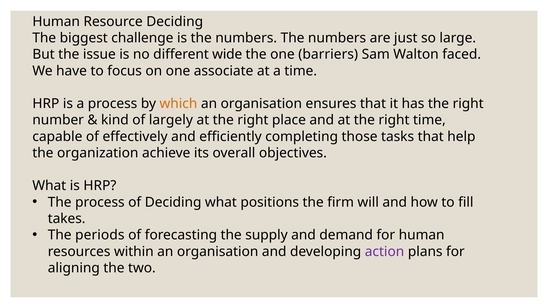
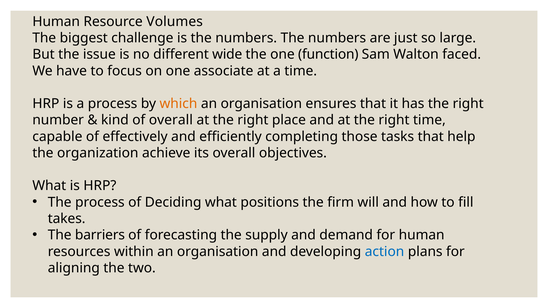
Resource Deciding: Deciding -> Volumes (175, 22)
barriers: barriers -> function (328, 54)
of largely: largely -> overall (171, 120)
periods: periods -> barriers (100, 235)
action colour: purple -> blue (385, 252)
